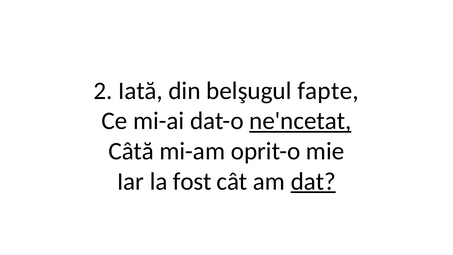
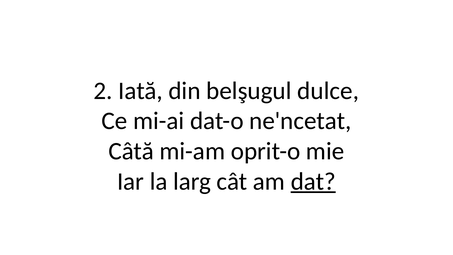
fapte: fapte -> dulce (328, 91)
ne'ncetat underline: present -> none (300, 121)
fost: fost -> larg (192, 181)
